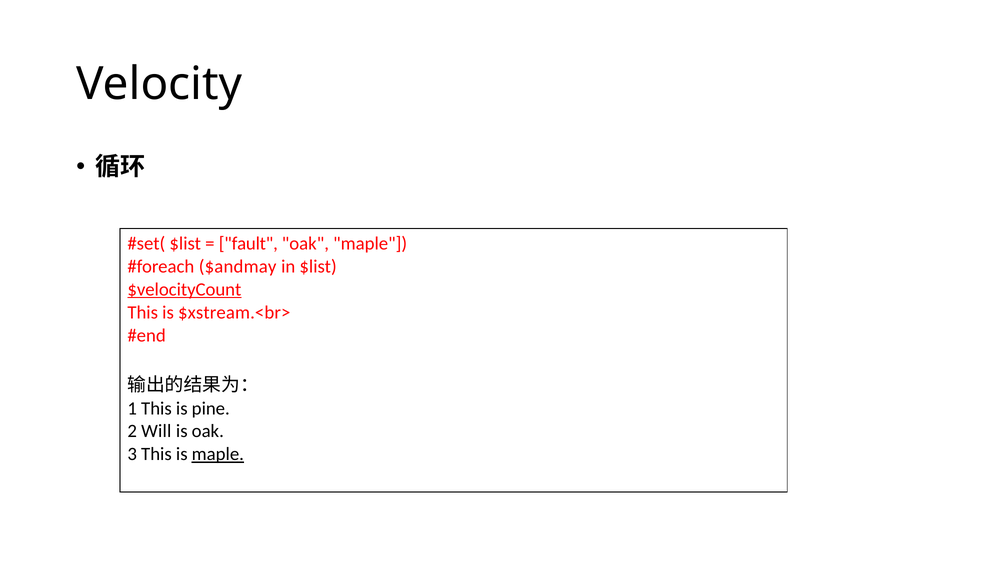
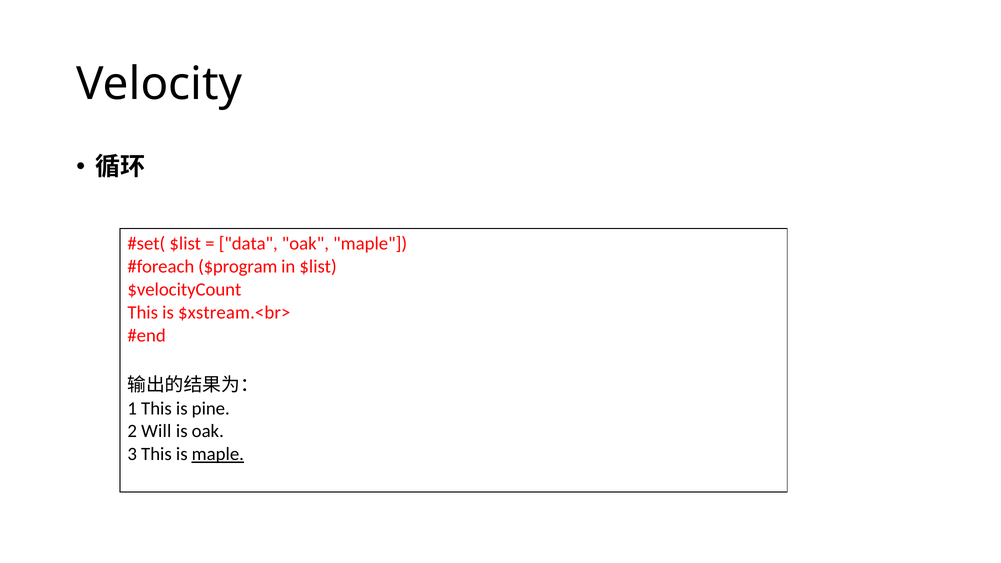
fault: fault -> data (248, 244)
$andmay: $andmay -> $program (238, 267)
$velocityCount underline: present -> none (184, 290)
